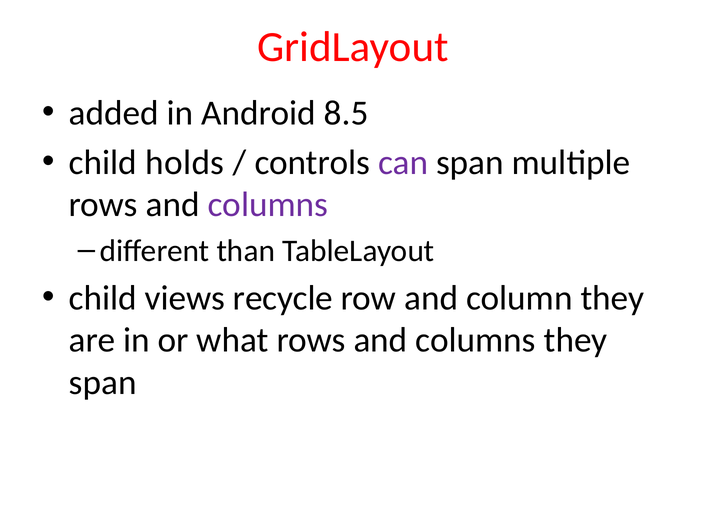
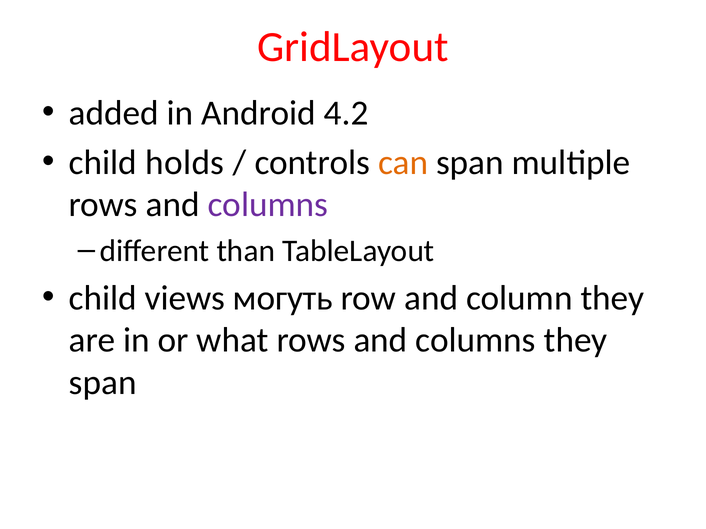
8.5: 8.5 -> 4.2 (346, 113)
can colour: purple -> orange (403, 163)
recycle: recycle -> могуть (283, 298)
